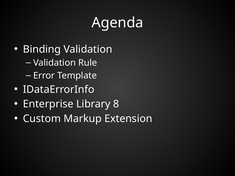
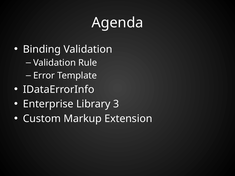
8: 8 -> 3 (116, 104)
